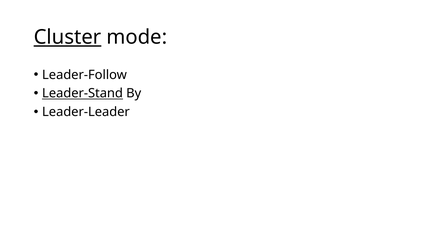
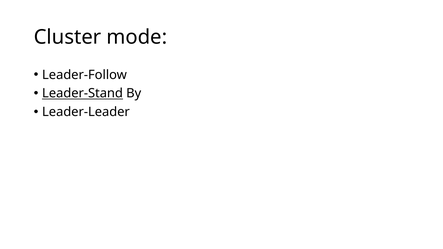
Cluster underline: present -> none (67, 37)
